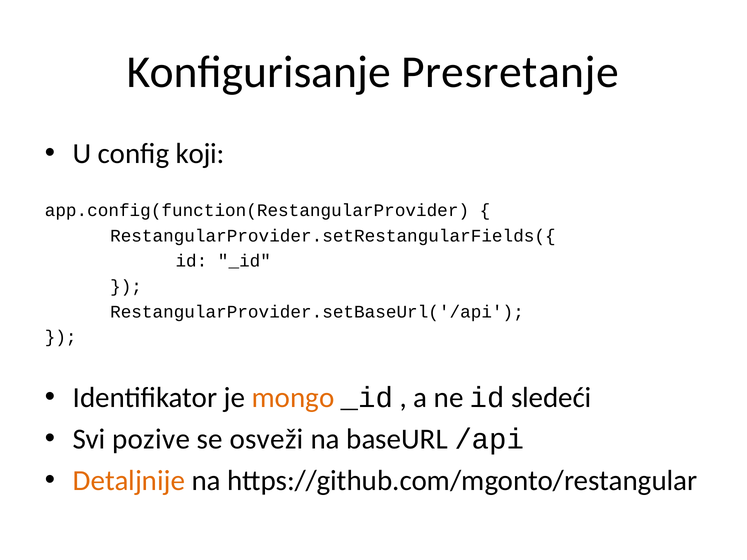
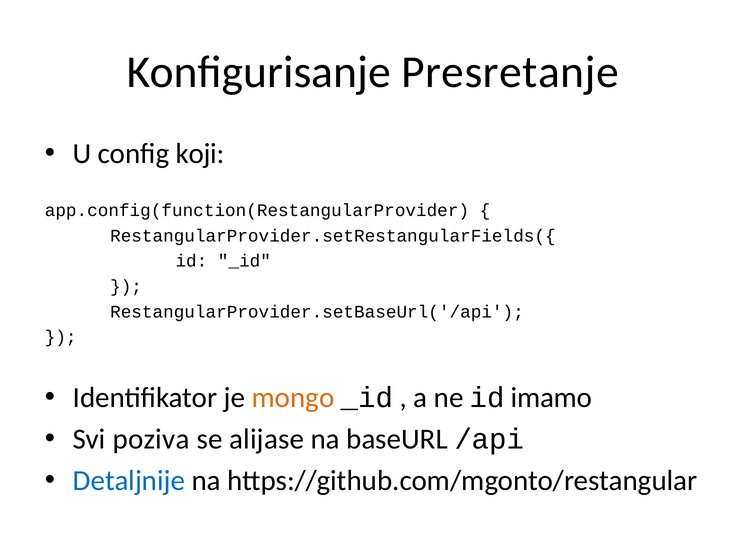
sledeći: sledeći -> imamo (551, 398)
pozive: pozive -> poziva (151, 440)
osveži: osveži -> alijase (267, 440)
Detaljnije colour: orange -> blue (129, 481)
